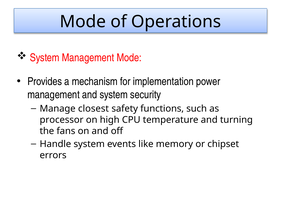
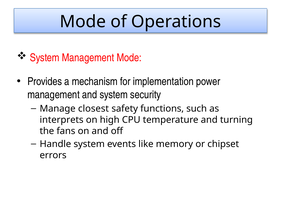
processor: processor -> interprets (62, 120)
